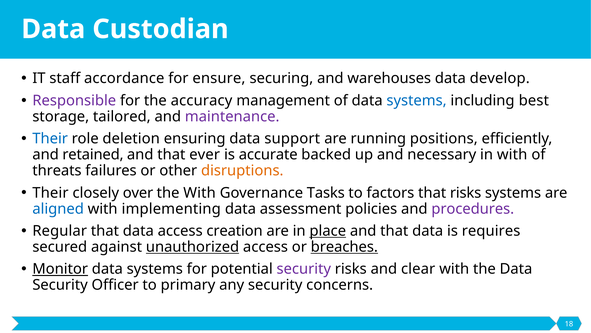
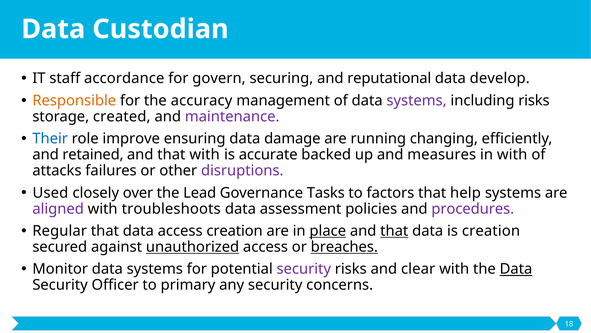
ensure: ensure -> govern (219, 78)
warehouses: warehouses -> reputational (389, 78)
Responsible colour: purple -> orange (74, 100)
systems colour: blue -> purple (417, 100)
including best: best -> risks (534, 100)
tailored: tailored -> created (122, 116)
deletion: deletion -> improve (131, 138)
support: support -> damage (292, 138)
positions: positions -> changing (444, 138)
that ever: ever -> with (205, 154)
necessary: necessary -> measures (442, 154)
threats: threats -> attacks (57, 170)
disruptions colour: orange -> purple (242, 170)
Their: Their -> Used (50, 192)
the With: With -> Lead (200, 192)
that risks: risks -> help (465, 192)
aligned colour: blue -> purple (58, 208)
implementing: implementing -> troubleshoots (171, 208)
that underline: none -> present (394, 231)
is requires: requires -> creation (491, 231)
Monitor underline: present -> none (60, 269)
Data underline: none -> present (516, 269)
